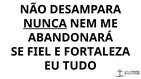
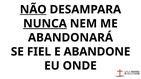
NÃO underline: none -> present (33, 10)
FORTALEZA: FORTALEZA -> ABANDONE (97, 52)
TUDO: TUDO -> ONDE (80, 66)
